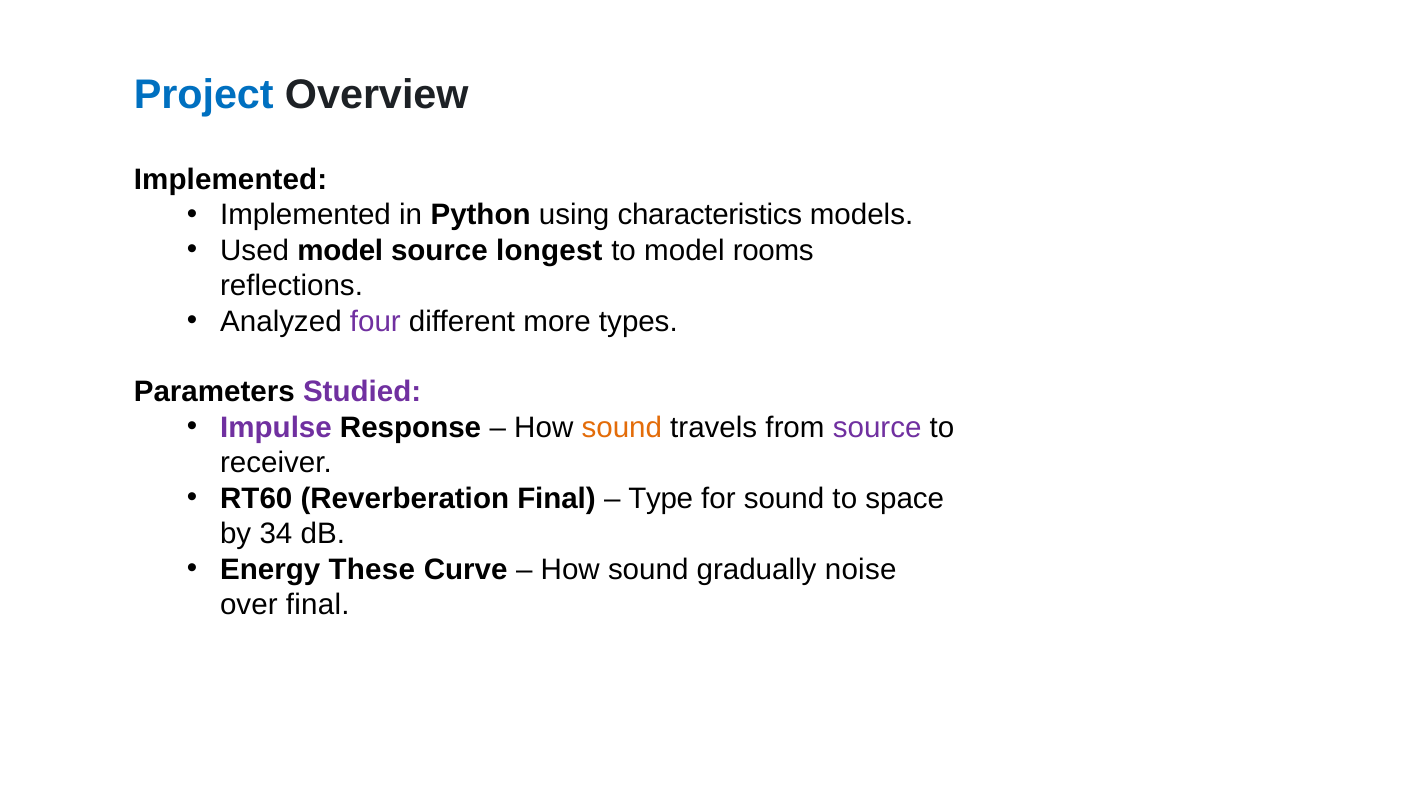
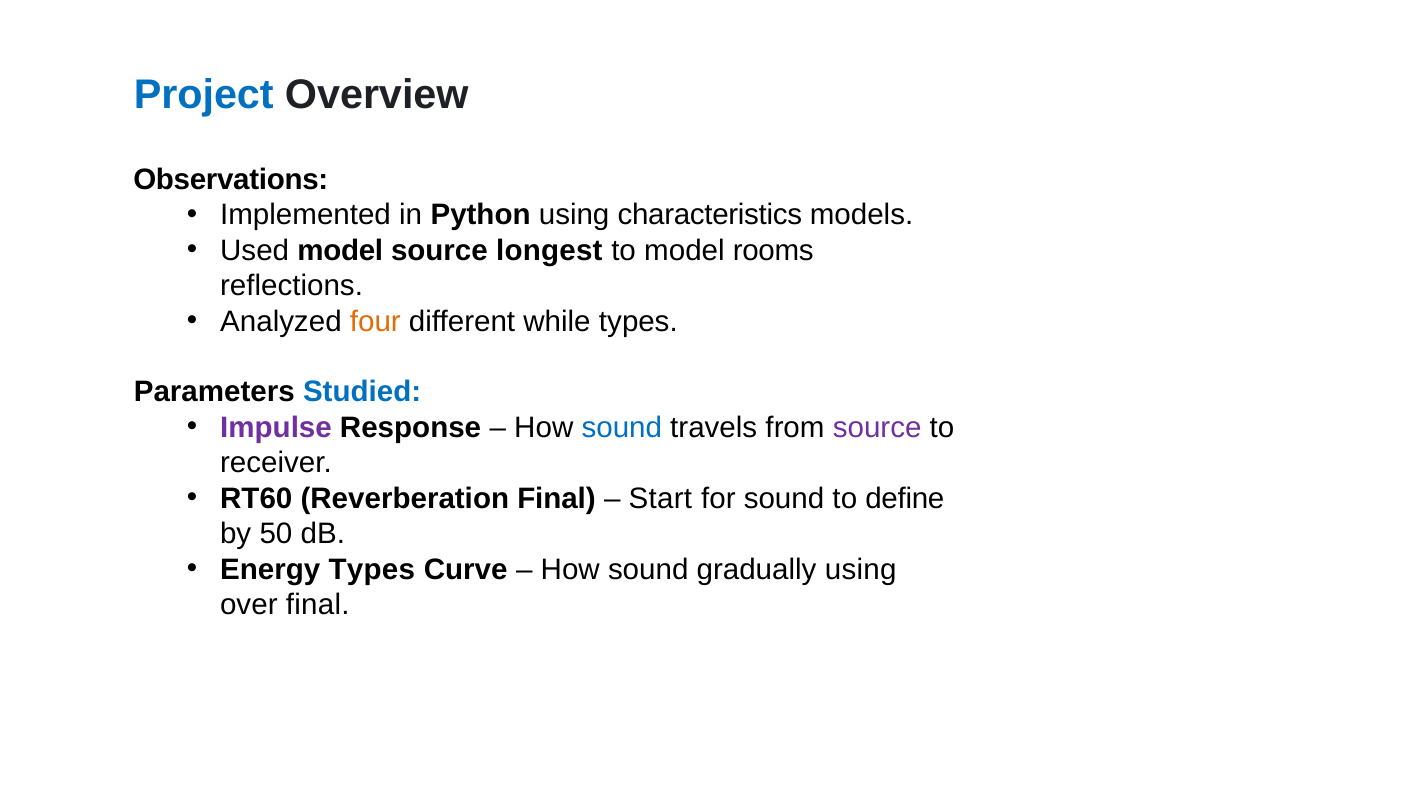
Implemented: Implemented -> Observations (231, 180)
four colour: purple -> orange (375, 321)
more: more -> while (557, 321)
Studied colour: purple -> blue (362, 392)
sound colour: orange -> blue (622, 428)
Type: Type -> Start (660, 498)
space: space -> define (905, 498)
34: 34 -> 50 (276, 534)
Energy These: These -> Types (372, 569)
gradually noise: noise -> using (861, 569)
